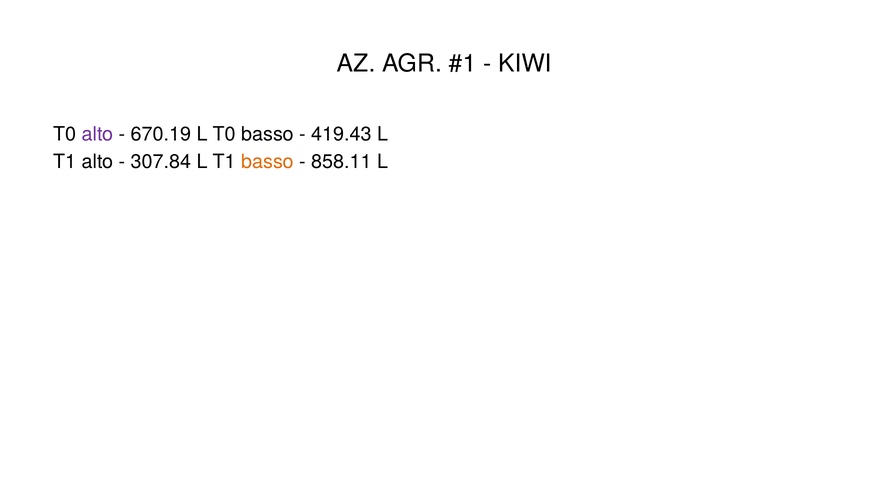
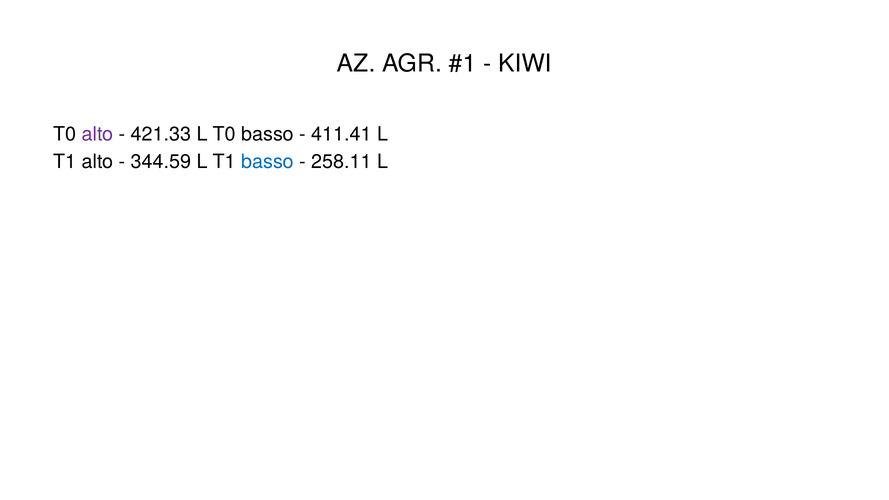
670.19: 670.19 -> 421.33 (161, 134)
419.43: 419.43 -> 411.41 (342, 134)
307.84: 307.84 -> 344.59 (161, 162)
basso colour: orange -> blue (268, 162)
858.11: 858.11 -> 258.11 (342, 162)
